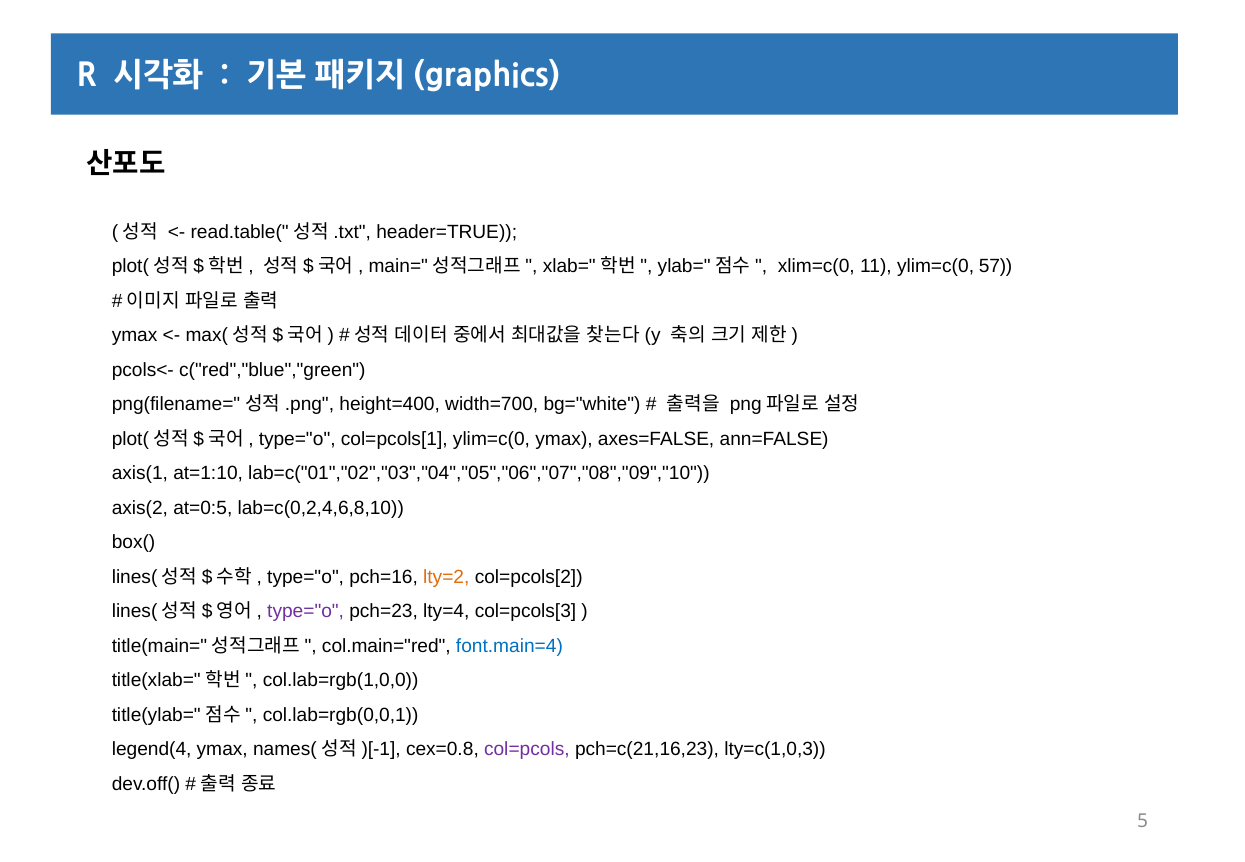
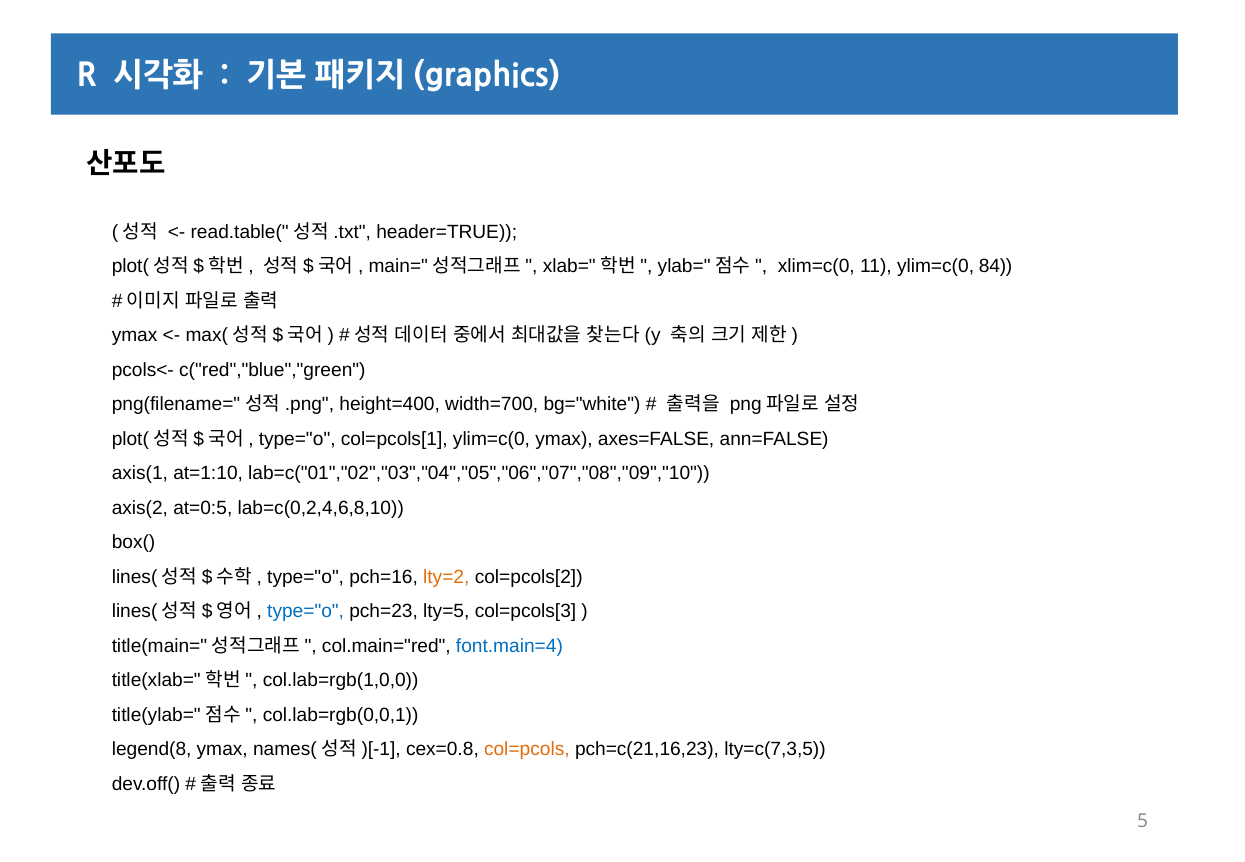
57: 57 -> 84 (996, 267)
type="o colour: purple -> blue (306, 611)
lty=4: lty=4 -> lty=5 (446, 611)
legend(4: legend(4 -> legend(8 (152, 749)
col=pcols colour: purple -> orange (527, 749)
lty=c(1,0,3: lty=c(1,0,3 -> lty=c(7,3,5 (775, 749)
